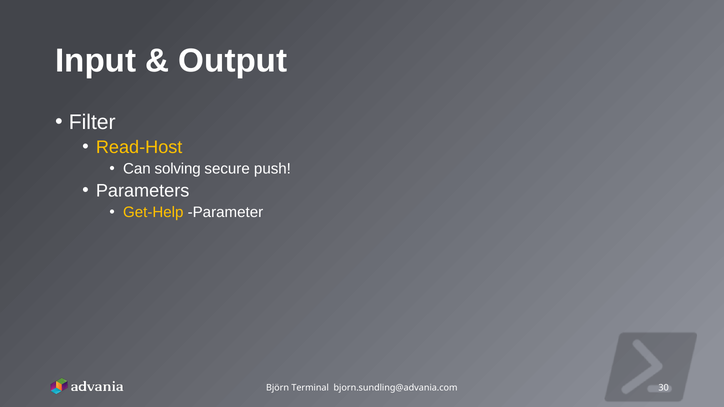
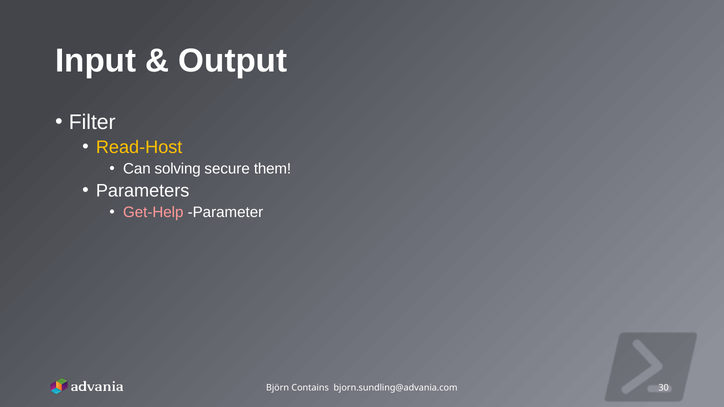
push: push -> them (273, 169)
Get-Help colour: yellow -> pink (153, 212)
Terminal: Terminal -> Contains (310, 388)
